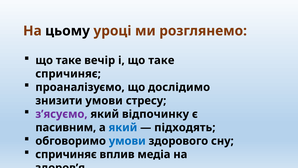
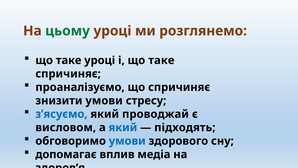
цьому colour: black -> green (68, 31)
таке вечір: вечір -> уроці (100, 60)
що дослідимо: дослідимо -> спричиняє (179, 87)
з’ясуємо colour: purple -> blue (61, 114)
відпочинку: відпочинку -> проводжай (155, 114)
пасивним: пасивним -> висловом (66, 127)
спричиняє: спричиняє -> допомагає (66, 154)
